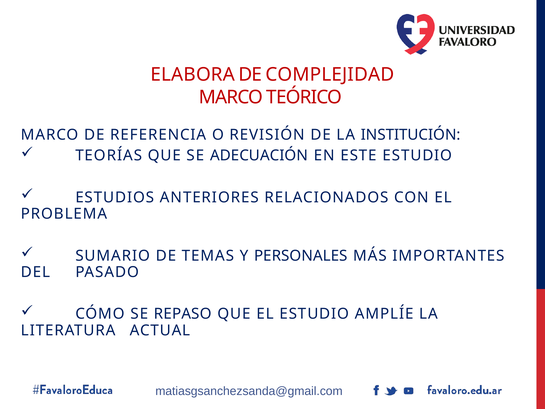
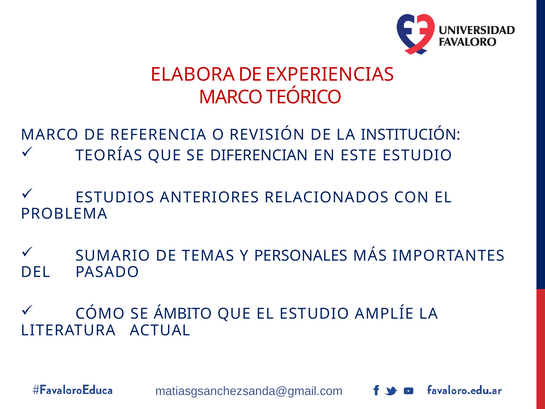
COMPLEJIDAD: COMPLEJIDAD -> EXPERIENCIAS (330, 74)
ADECUACIÓN: ADECUACIÓN -> DIFERENCIAN (259, 156)
REPASO: REPASO -> ÁMBITO (183, 314)
